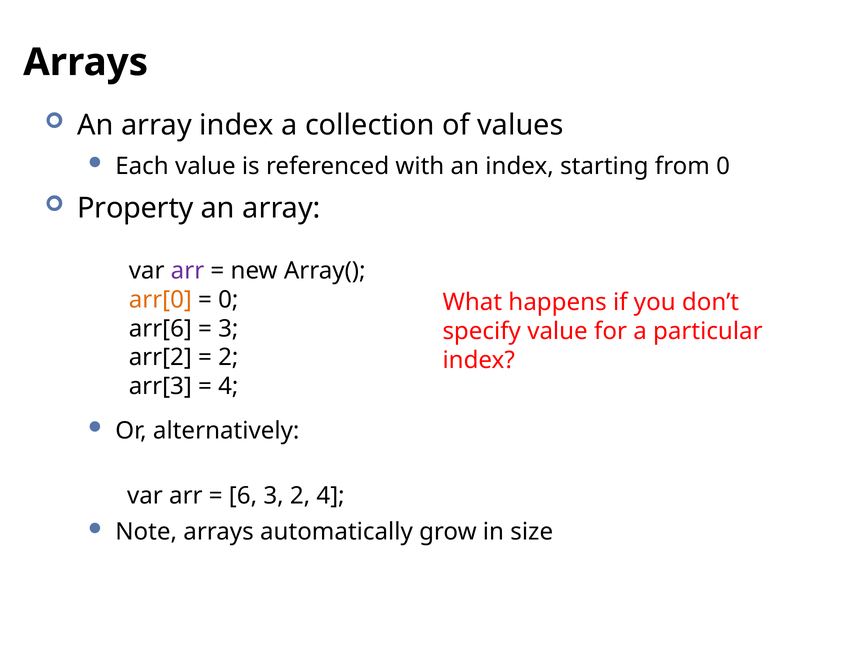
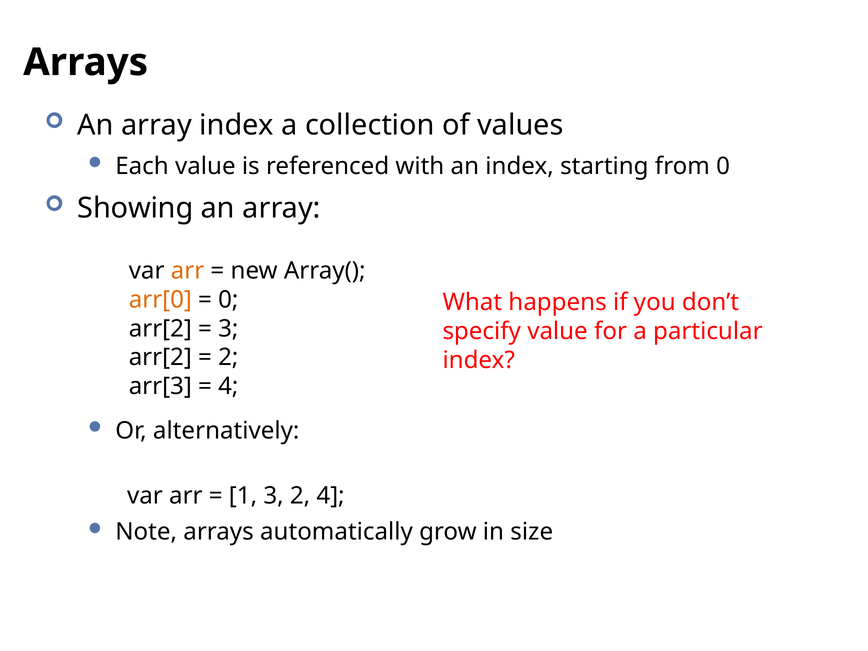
Property: Property -> Showing (135, 208)
arr colour: purple -> orange (187, 271)
arr[6: arr[6 -> arr[2 (160, 329)
6: 6 -> 1 (243, 496)
